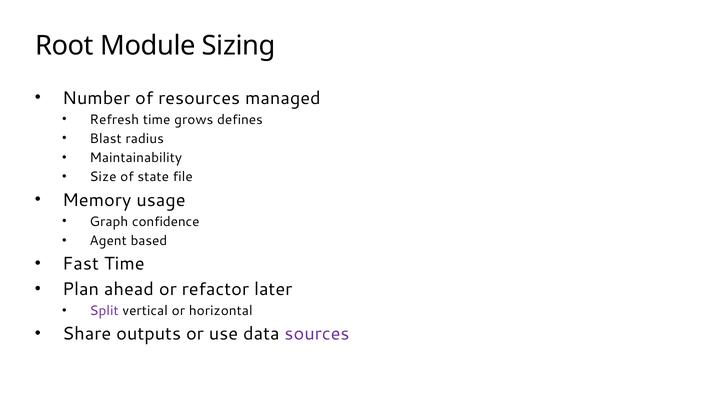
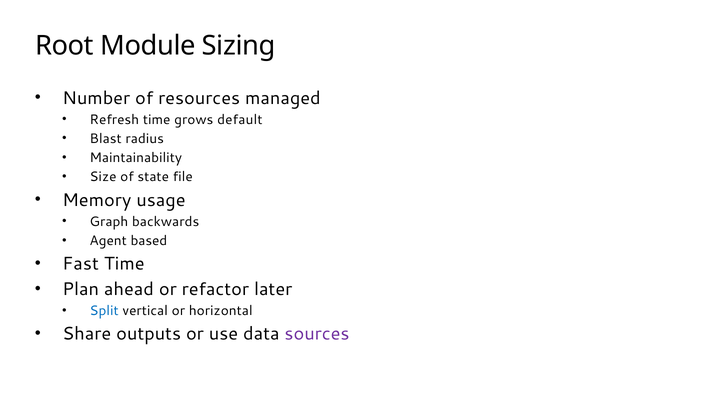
defines: defines -> default (240, 119)
confidence: confidence -> backwards (166, 221)
Split colour: purple -> blue (104, 310)
